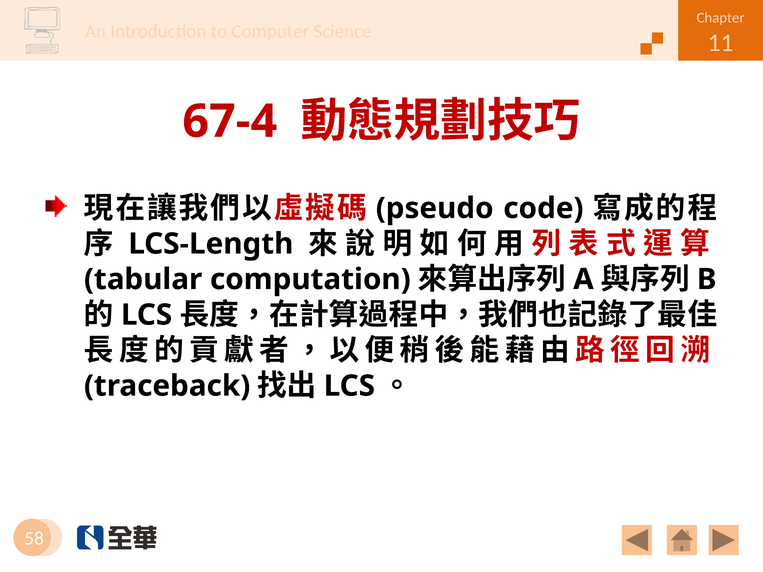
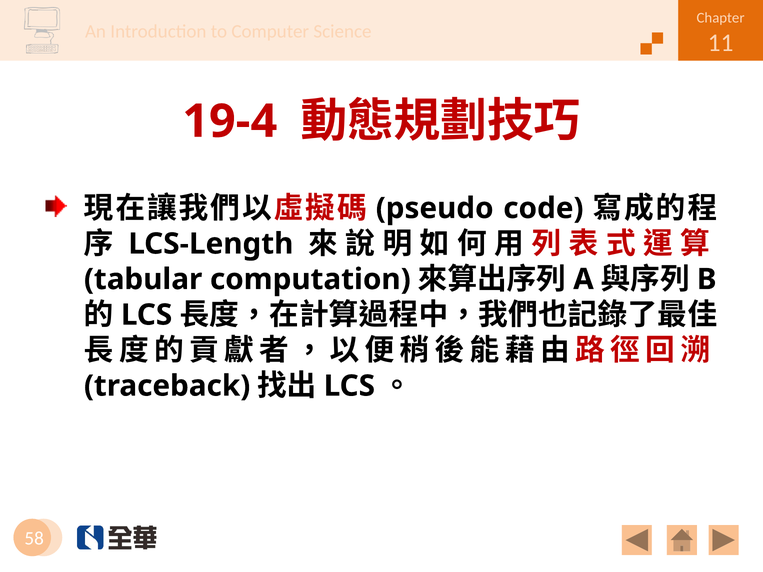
67-4: 67-4 -> 19-4 (230, 122)
